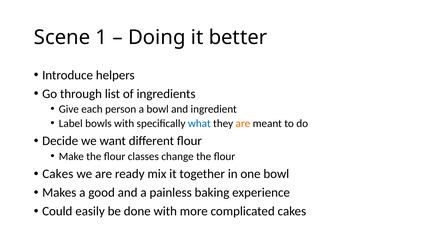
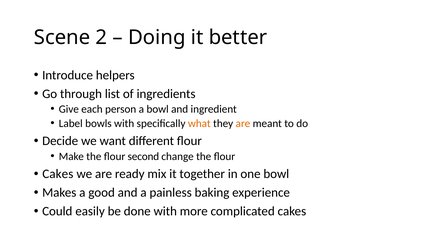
1: 1 -> 2 (101, 37)
what colour: blue -> orange (199, 123)
classes: classes -> second (143, 156)
